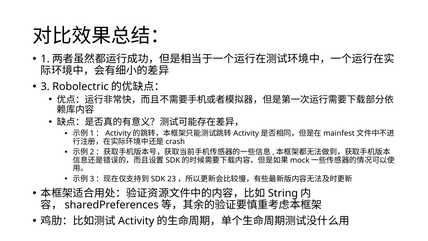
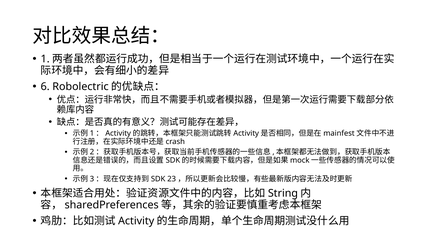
3: 3 -> 6 (45, 86)
